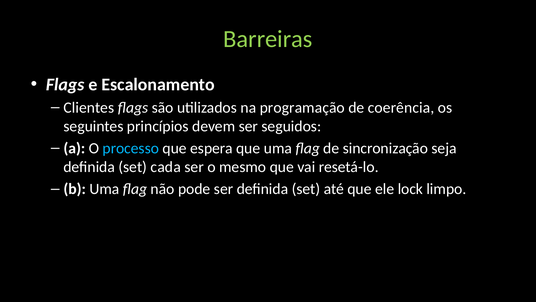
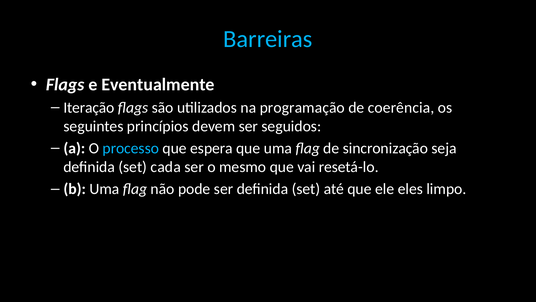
Barreiras colour: light green -> light blue (268, 39)
Escalonamento: Escalonamento -> Eventualmente (158, 84)
Clientes: Clientes -> Iteração (89, 107)
lock: lock -> eles (410, 189)
